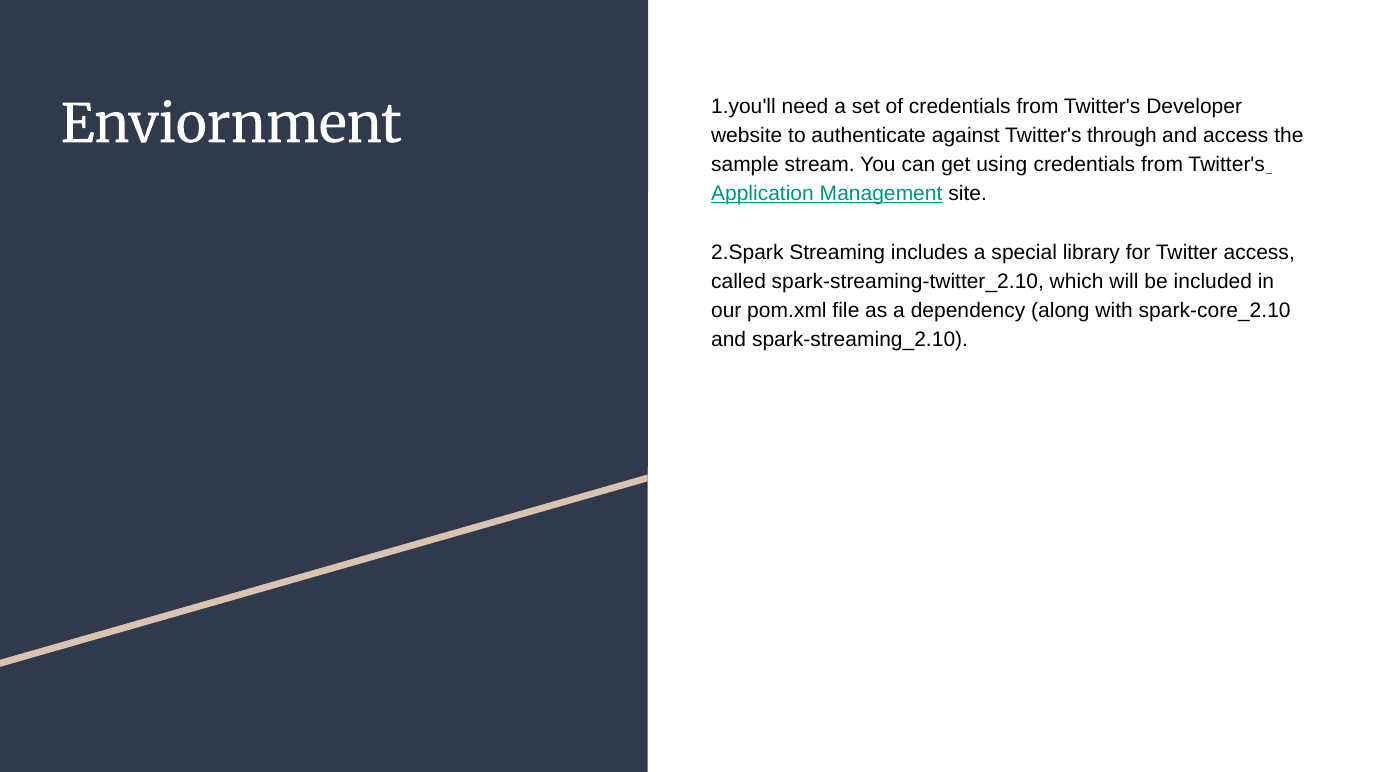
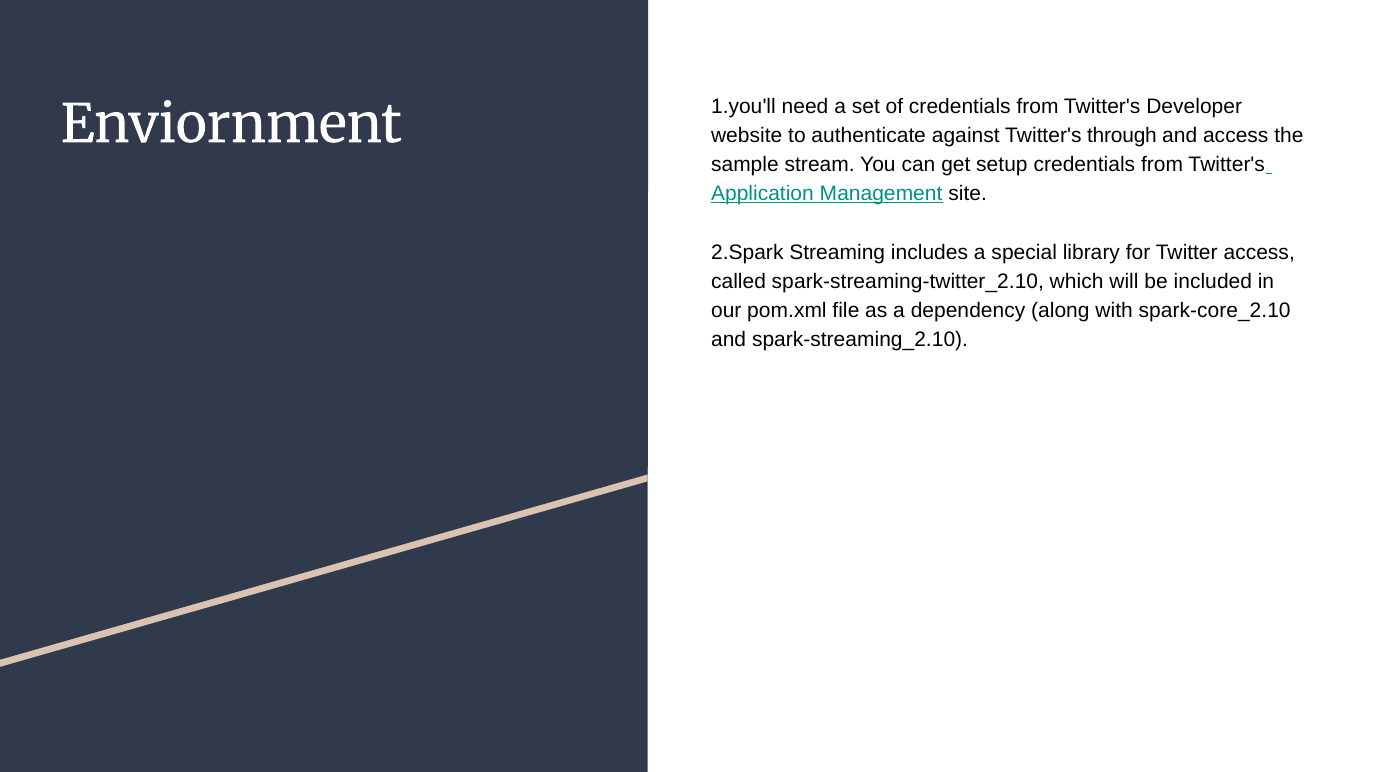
using: using -> setup (1002, 165)
